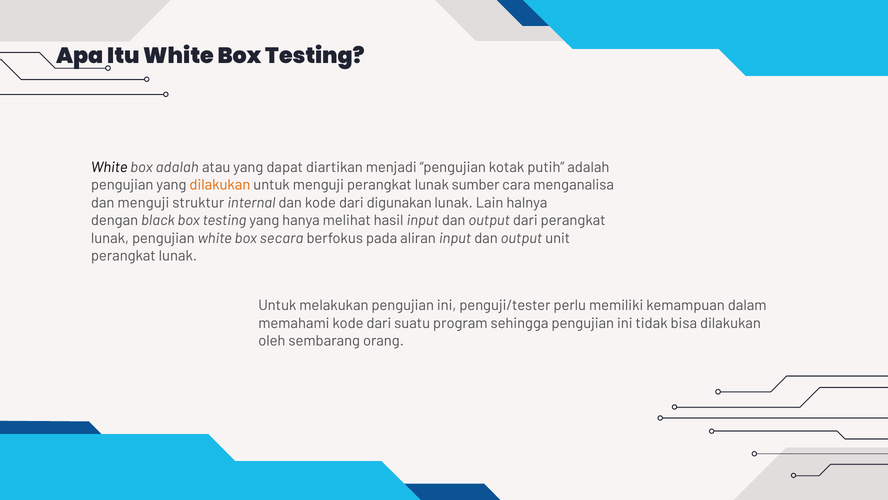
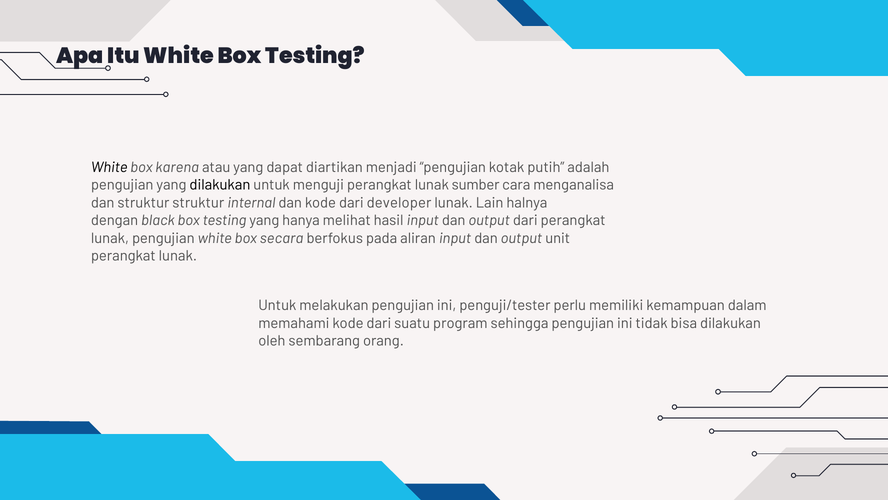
box adalah: adalah -> karena (177, 167)
dilakukan colour: orange -> black (220, 185)
dan menguji: menguji -> struktur (143, 203)
digunakan: digunakan -> developer (399, 203)
